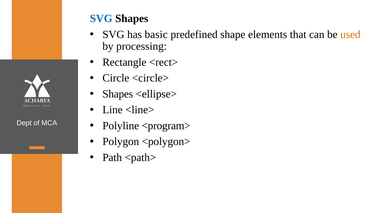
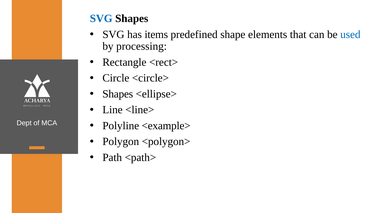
basic: basic -> items (156, 34)
used colour: orange -> blue (350, 34)
<program>: <program> -> <example> (166, 125)
